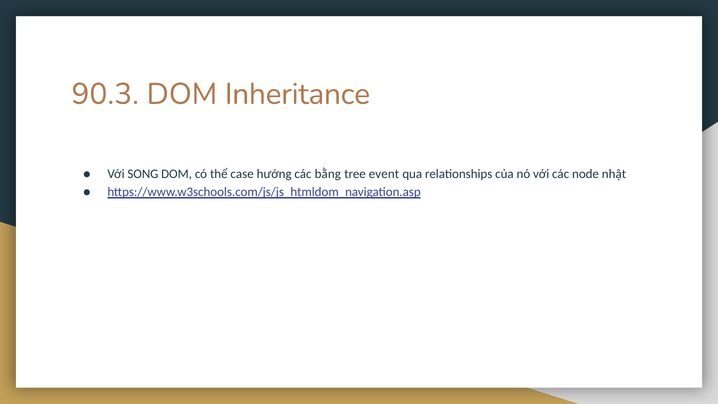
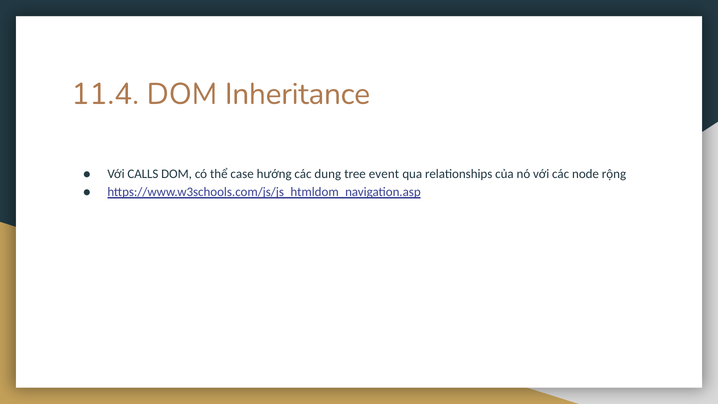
90.3: 90.3 -> 11.4 (105, 94)
SONG: SONG -> CALLS (143, 174)
bằng: bằng -> dung (328, 174)
nhật: nhật -> rộng (614, 174)
